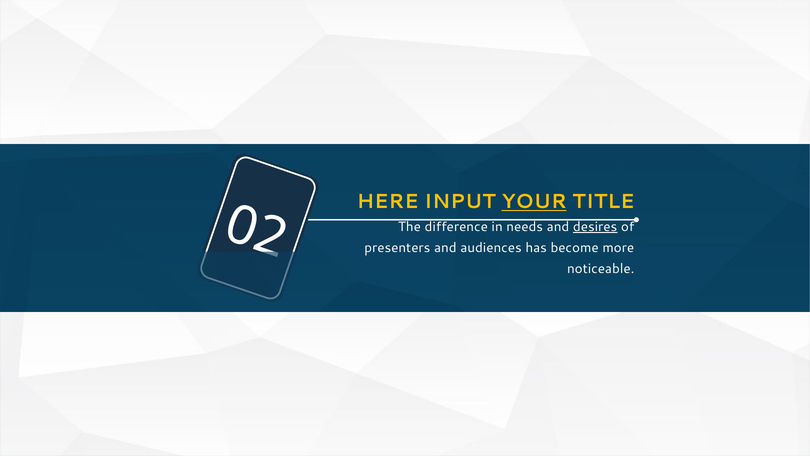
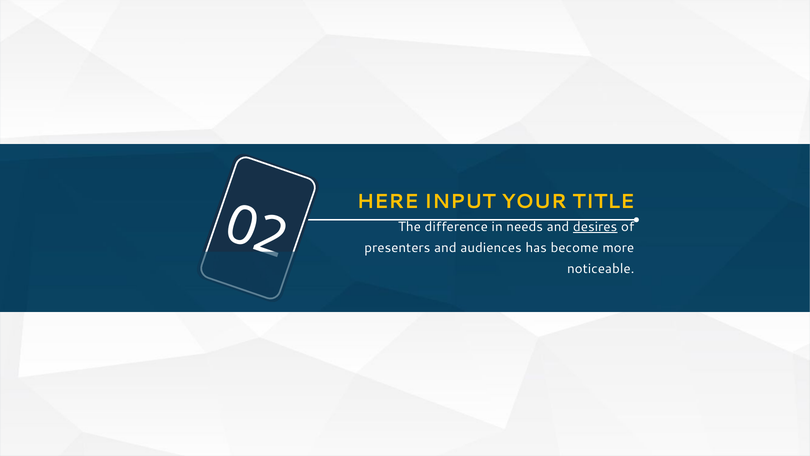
YOUR underline: present -> none (534, 201)
